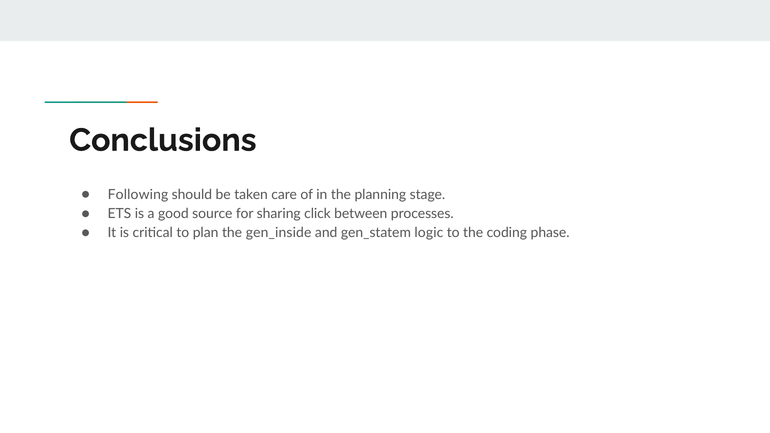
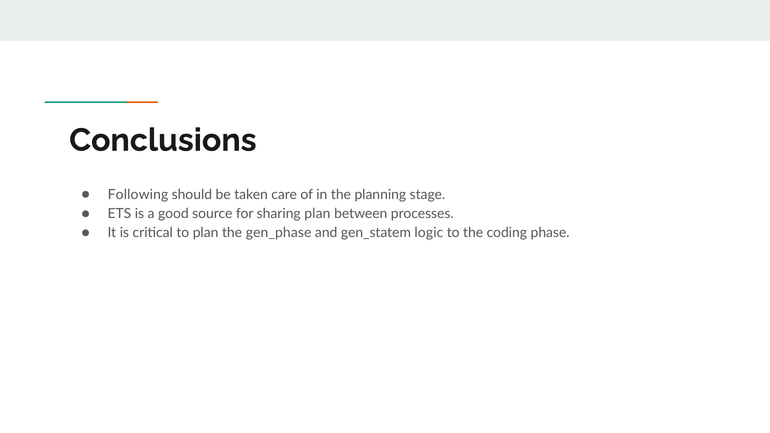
sharing click: click -> plan (317, 214)
gen_inside: gen_inside -> gen_phase (279, 233)
